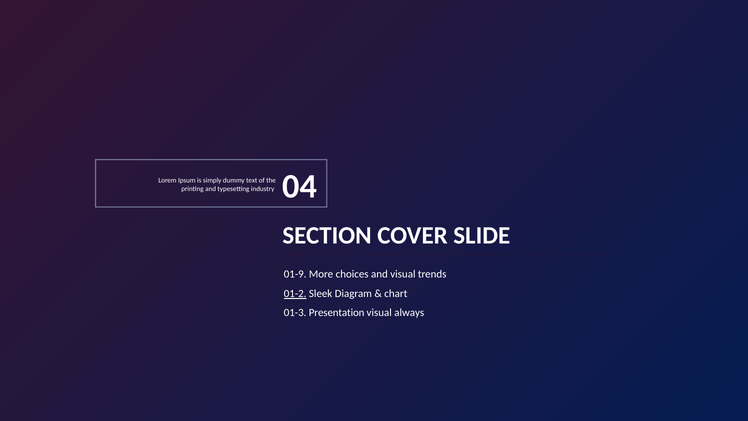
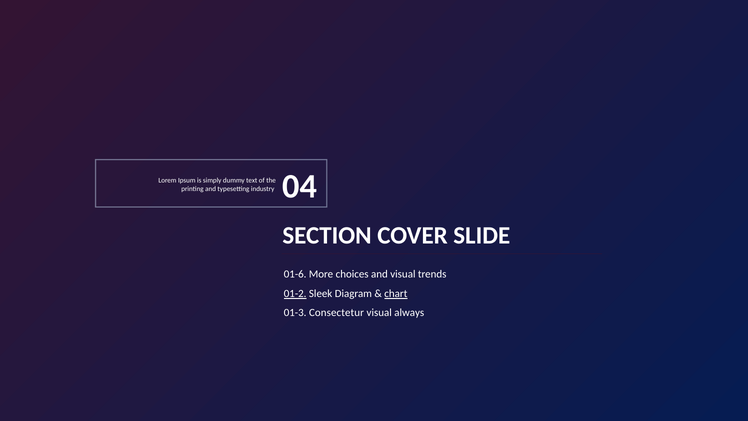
01-9: 01-9 -> 01-6 (295, 274)
chart underline: none -> present (396, 294)
Presentation: Presentation -> Consectetur (337, 313)
